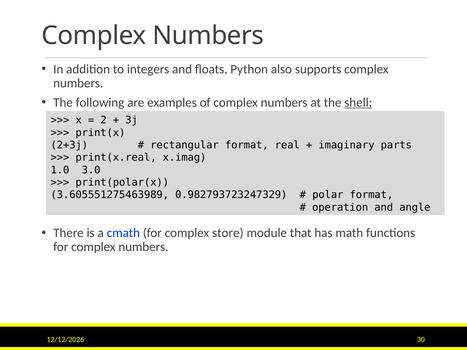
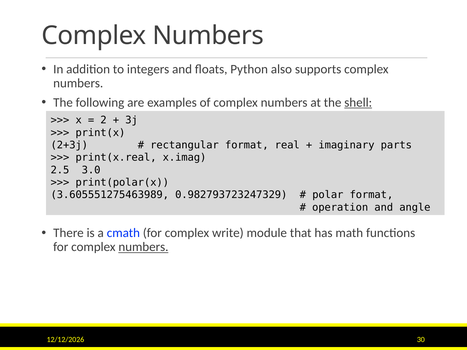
1.0: 1.0 -> 2.5 (60, 170)
store: store -> write (228, 233)
numbers underline: none -> present (143, 247)
